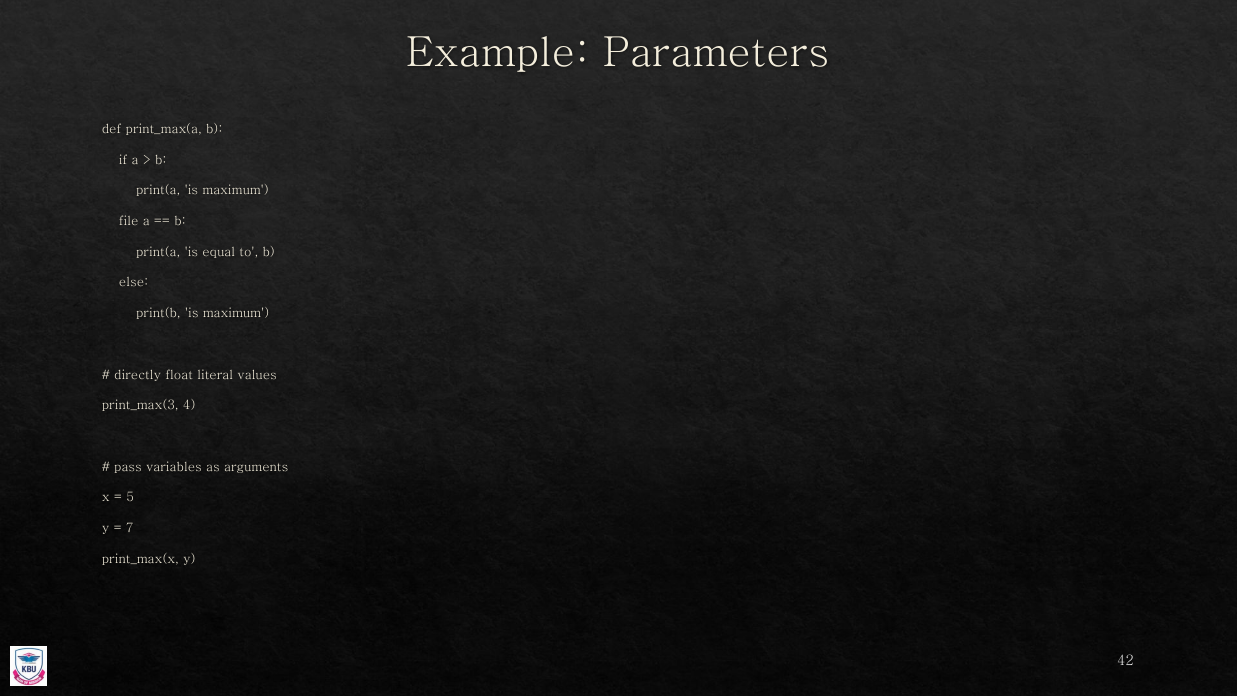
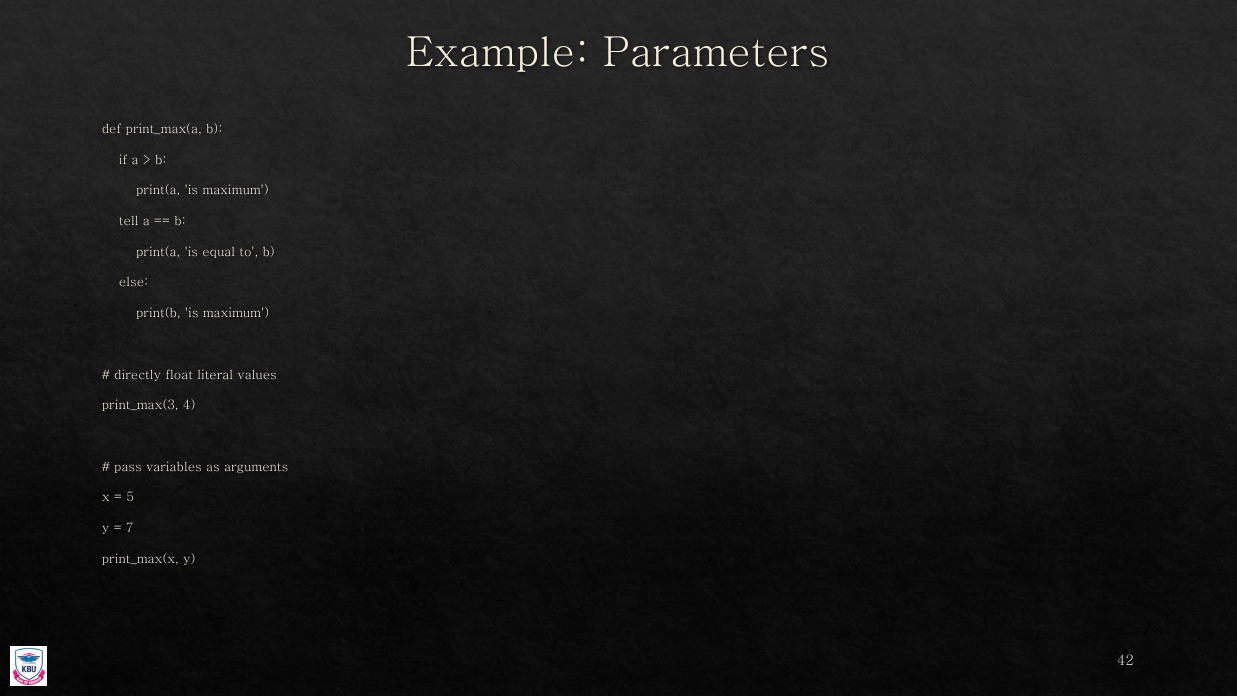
file: file -> tell (129, 221)
